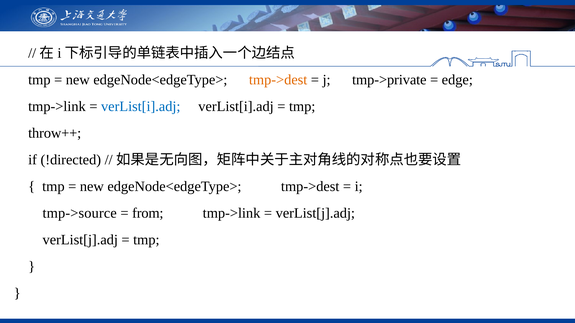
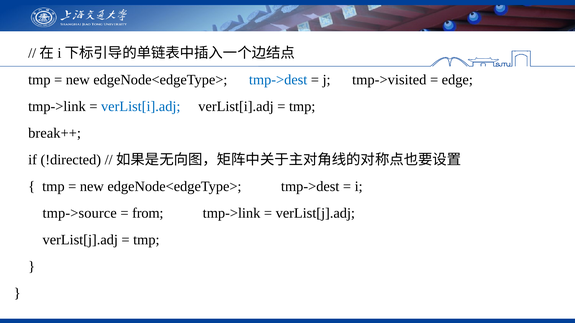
tmp->dest colour: orange -> blue (278, 80)
tmp->private: tmp->private -> tmp->visited (389, 80)
throw++: throw++ -> break++ (55, 133)
